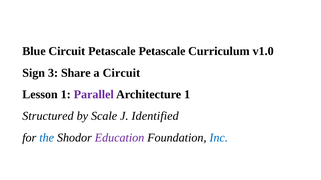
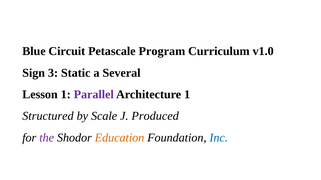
Petascale Petascale: Petascale -> Program (162, 51)
Share: Share -> Static (76, 73)
a Circuit: Circuit -> Several (122, 73)
Identified: Identified -> Produced (155, 116)
the colour: blue -> purple (47, 138)
Education colour: purple -> orange (120, 138)
